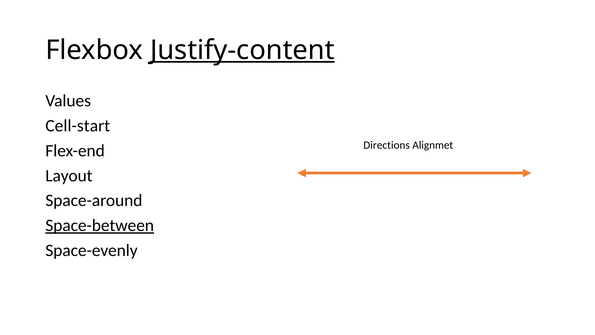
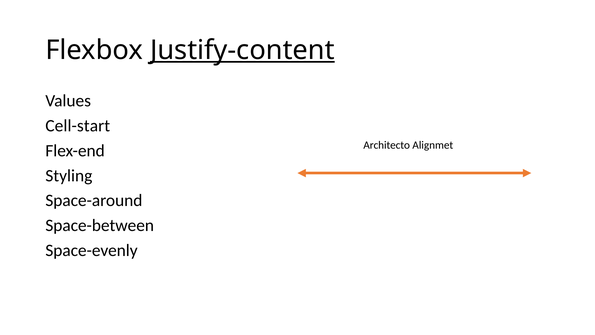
Directions: Directions -> Architecto (387, 145)
Layout: Layout -> Styling (69, 175)
Space-between underline: present -> none (100, 225)
